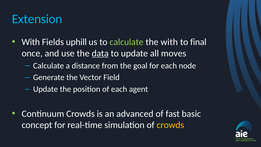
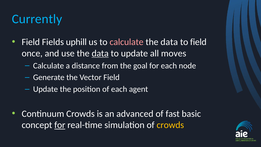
Extension: Extension -> Currently (37, 19)
With: With -> Field (31, 42)
calculate colour: light green -> pink (127, 42)
with: with -> data (169, 42)
to final: final -> field (198, 42)
for underline: none -> present (60, 125)
